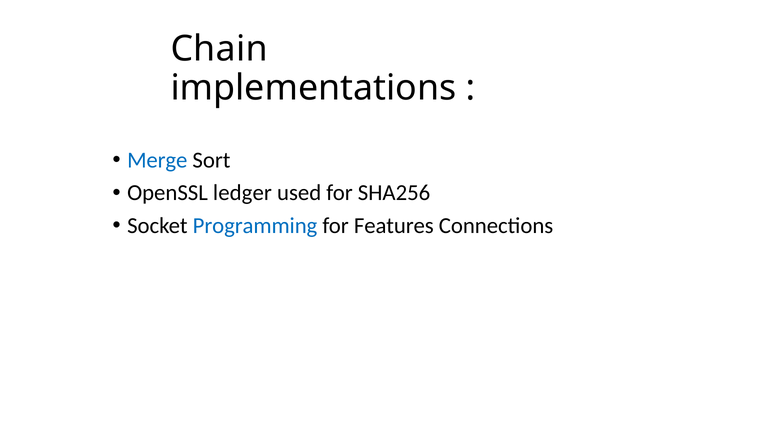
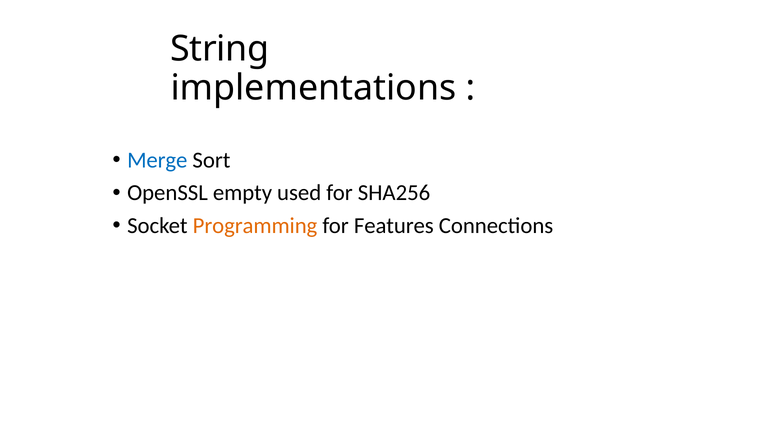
Chain: Chain -> String (220, 49)
ledger: ledger -> empty (243, 193)
Programming colour: blue -> orange (255, 225)
